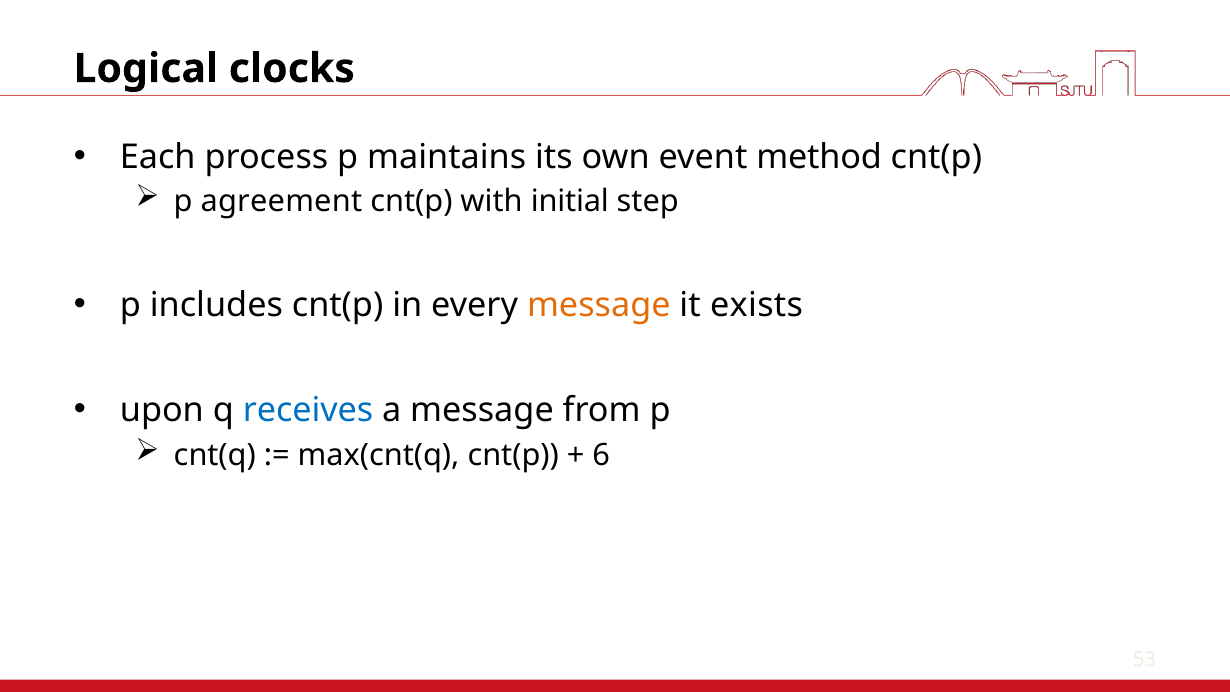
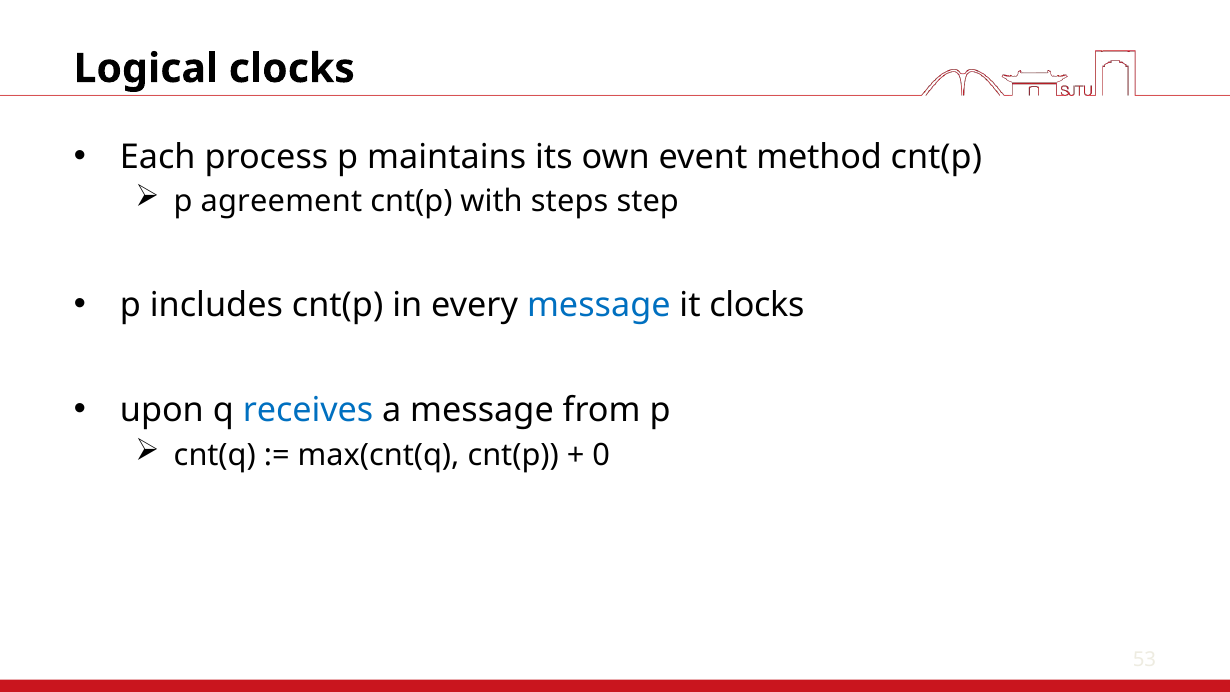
initial: initial -> steps (570, 202)
message colour: orange -> blue (599, 305)
it exists: exists -> clocks (757, 305)
6: 6 -> 0 (601, 455)
